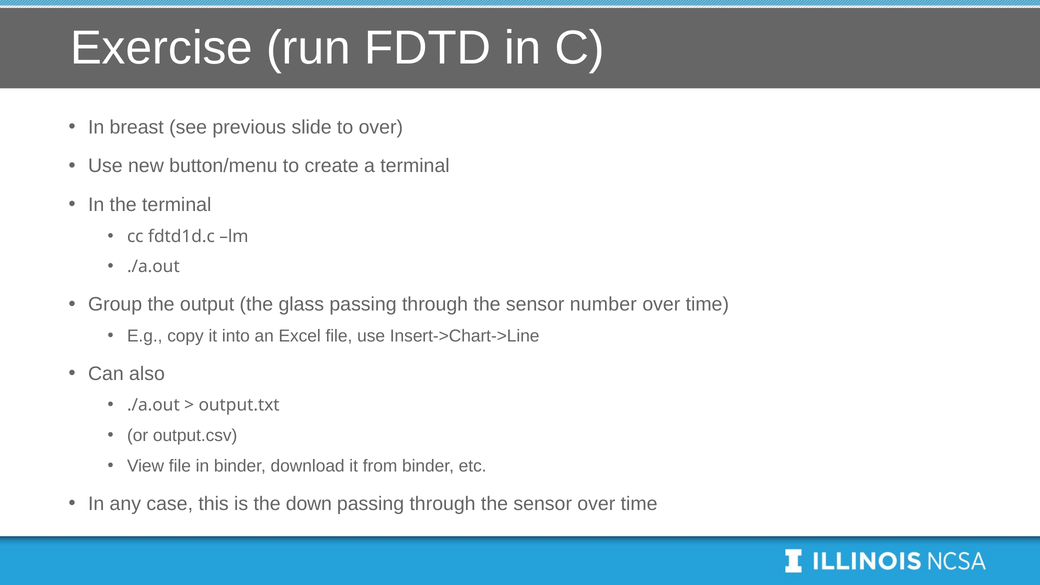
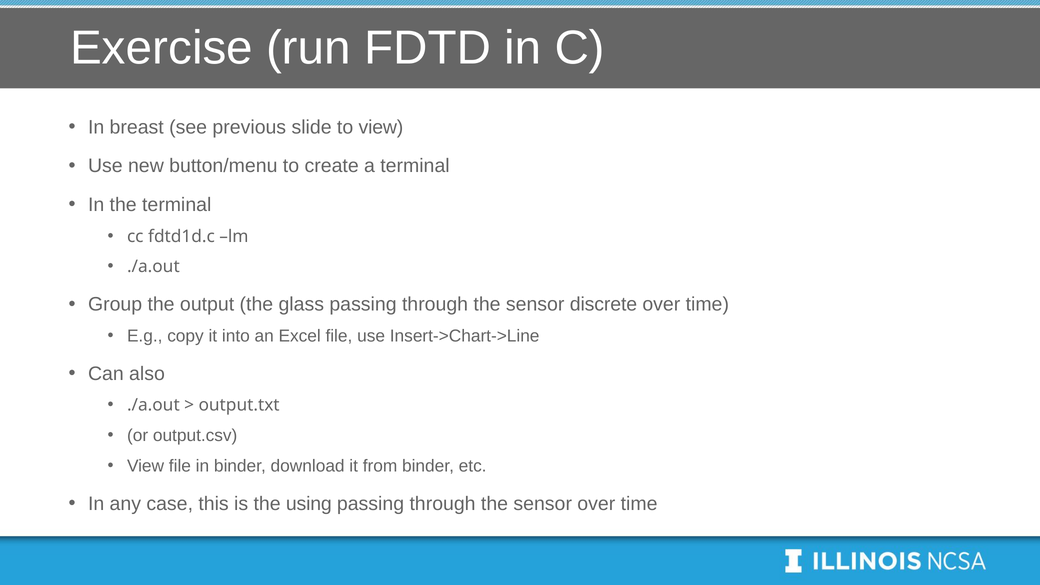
to over: over -> view (381, 127)
number: number -> discrete (603, 304)
down: down -> using (309, 504)
